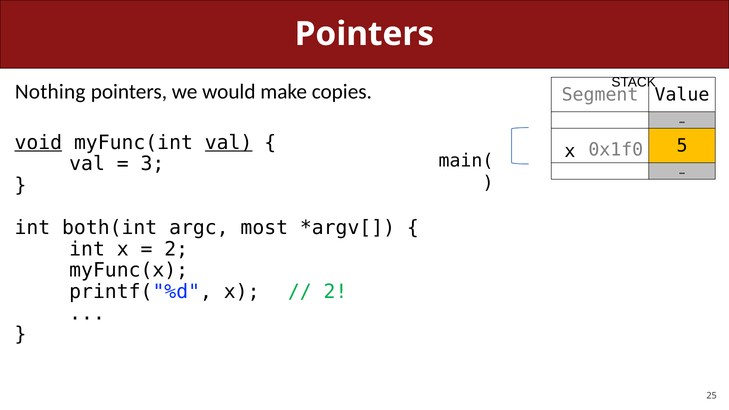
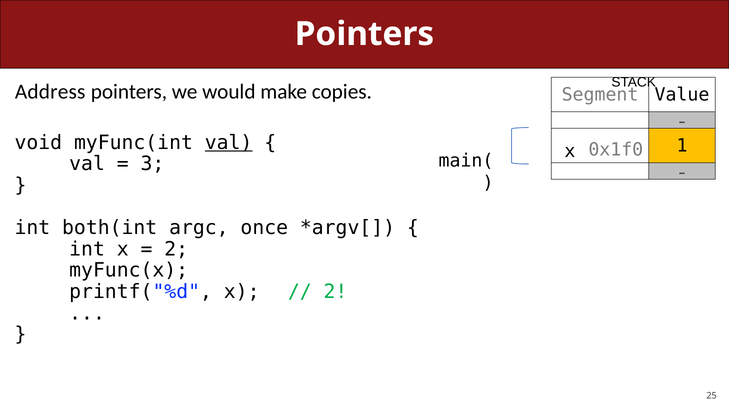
Nothing: Nothing -> Address (50, 92)
void underline: present -> none (38, 143)
5: 5 -> 1 (682, 146)
most: most -> once (264, 228)
